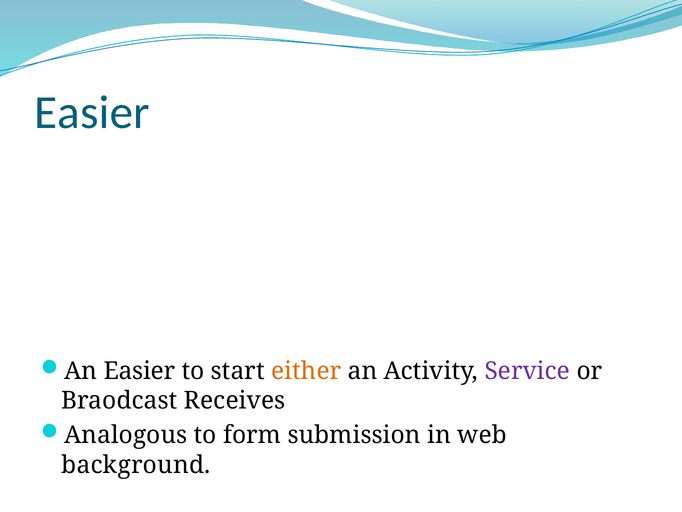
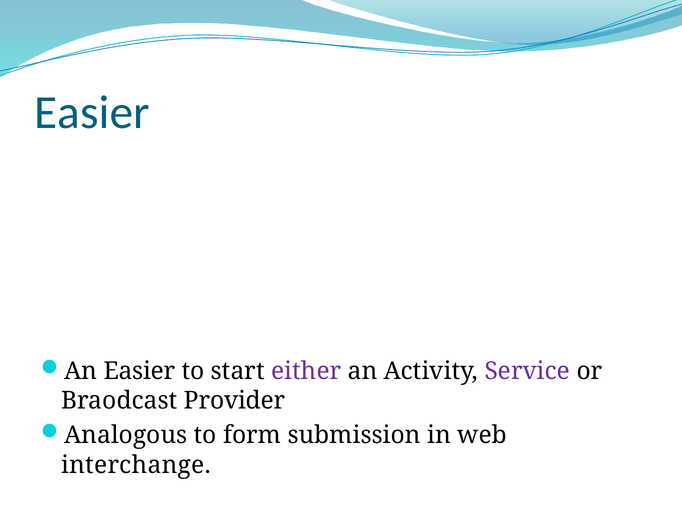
either colour: orange -> purple (306, 371)
Receives: Receives -> Provider (235, 400)
background: background -> interchange (136, 464)
